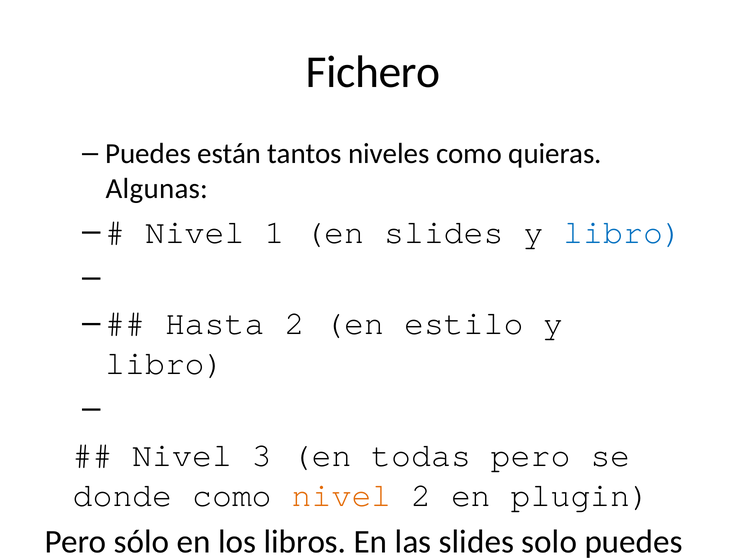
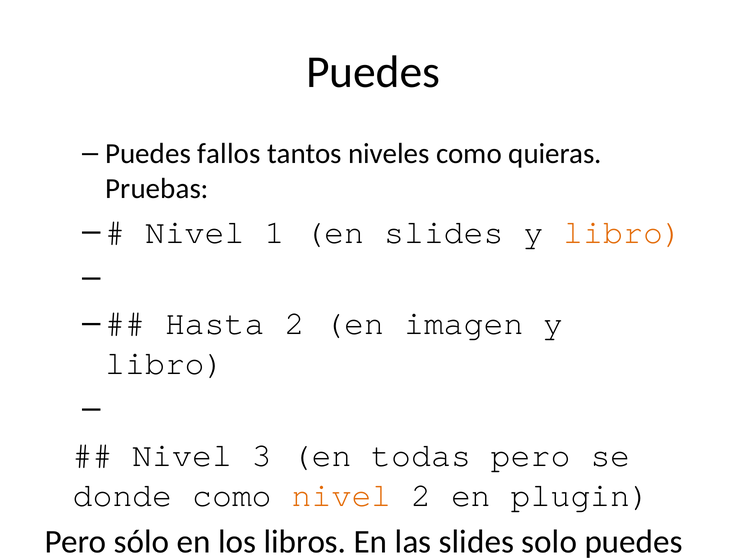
Fichero: Fichero -> Puedes (373, 72)
están: están -> fallos (229, 154)
Algunas: Algunas -> Pruebas (157, 189)
libro colour: blue -> orange (623, 232)
estilo: estilo -> imagen (464, 323)
